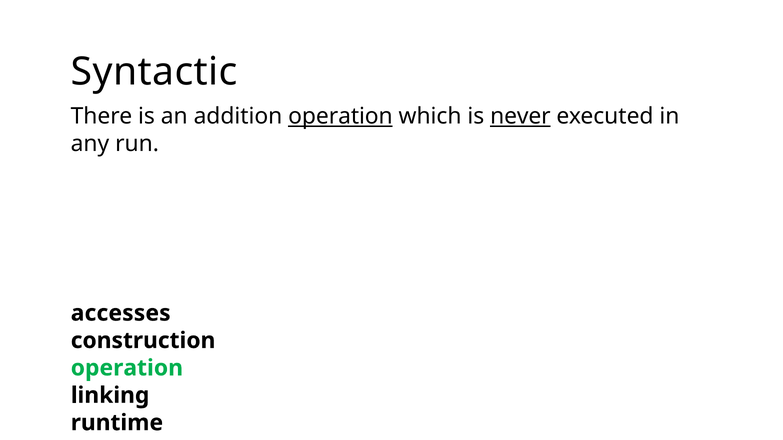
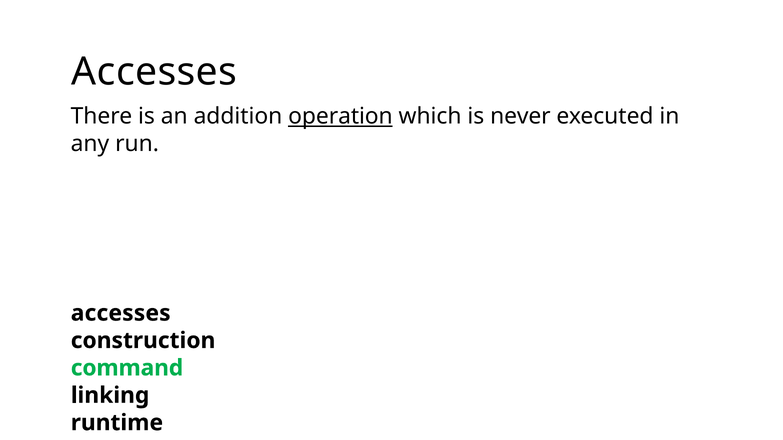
Syntactic: Syntactic -> Accesses (154, 72)
never underline: present -> none (520, 116)
operation: operation -> command (127, 368)
